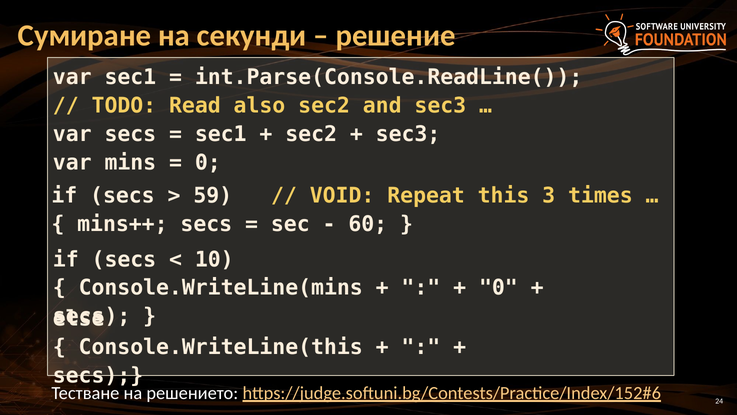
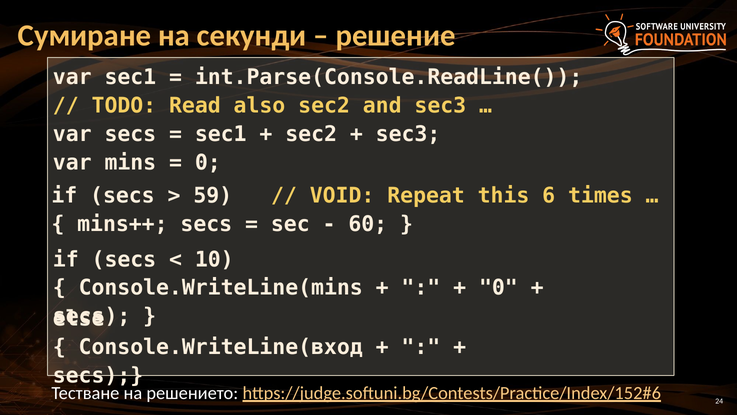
3: 3 -> 6 (549, 196)
Console.WriteLine(this: Console.WriteLine(this -> Console.WriteLine(вход (221, 347)
